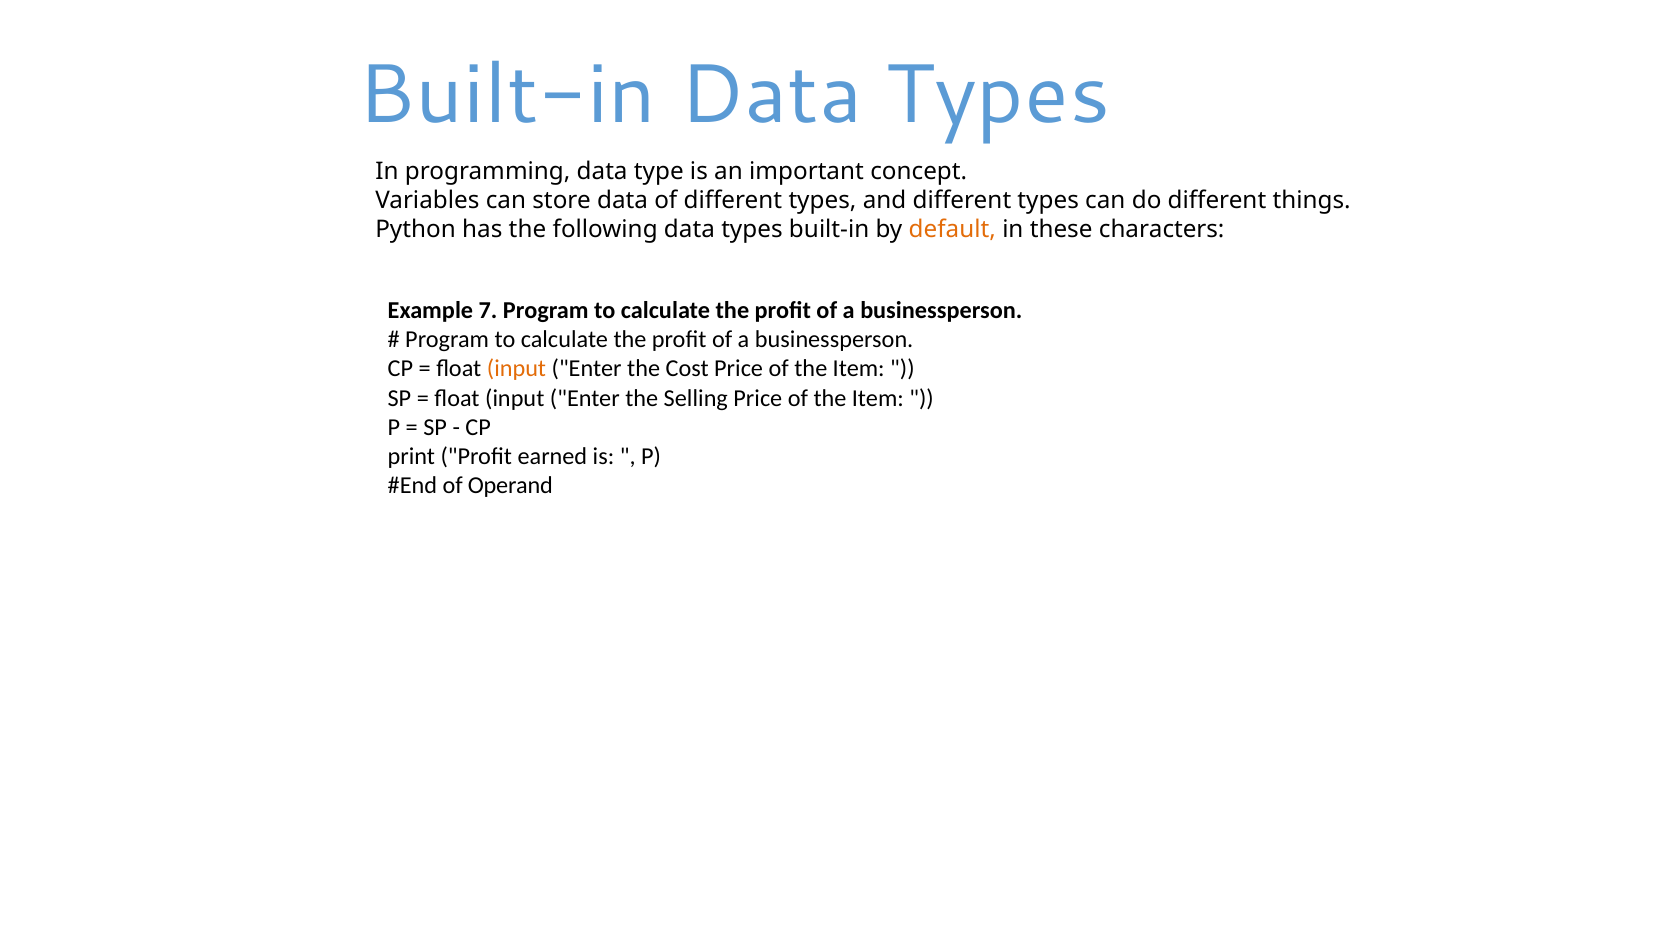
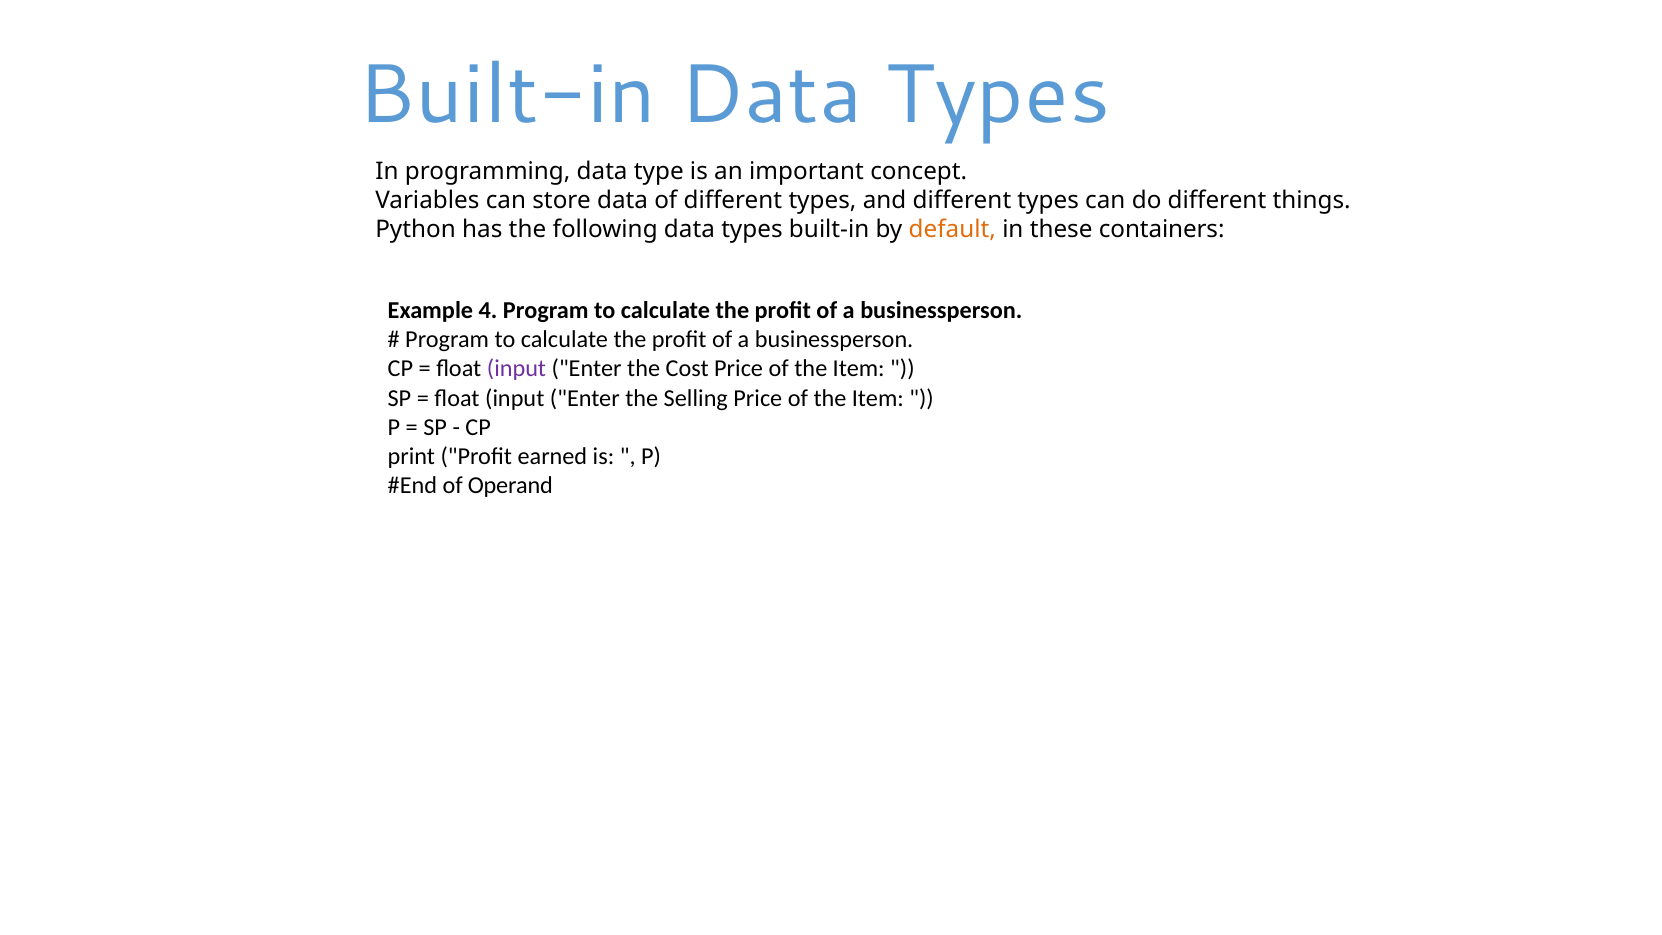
characters: characters -> containers (1162, 229)
7: 7 -> 4 (488, 311)
input colour: orange -> purple (517, 369)
